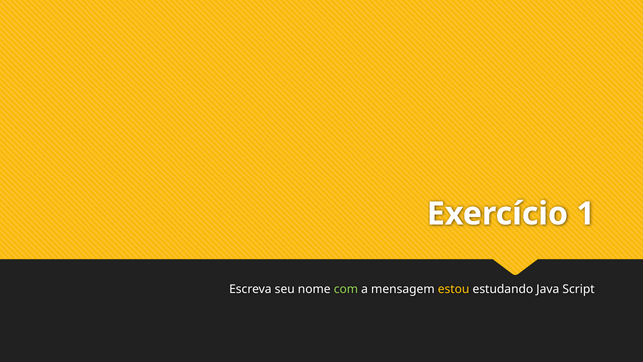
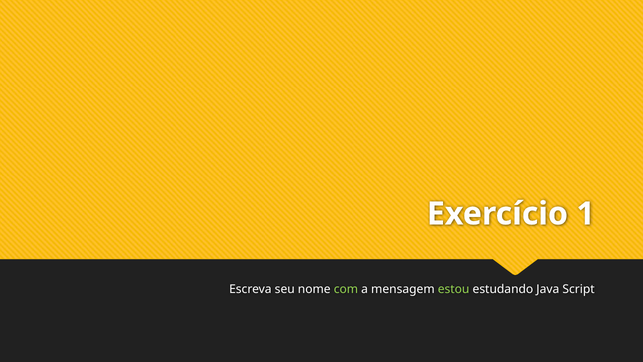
estou colour: yellow -> light green (454, 289)
